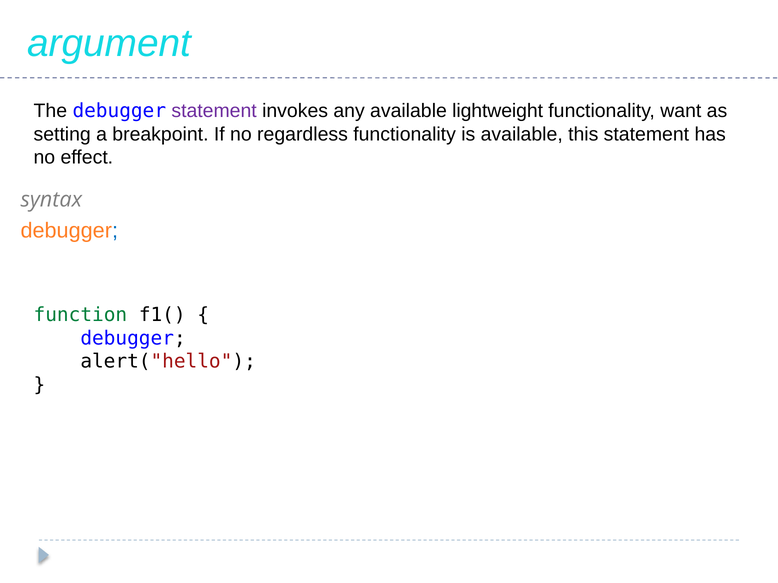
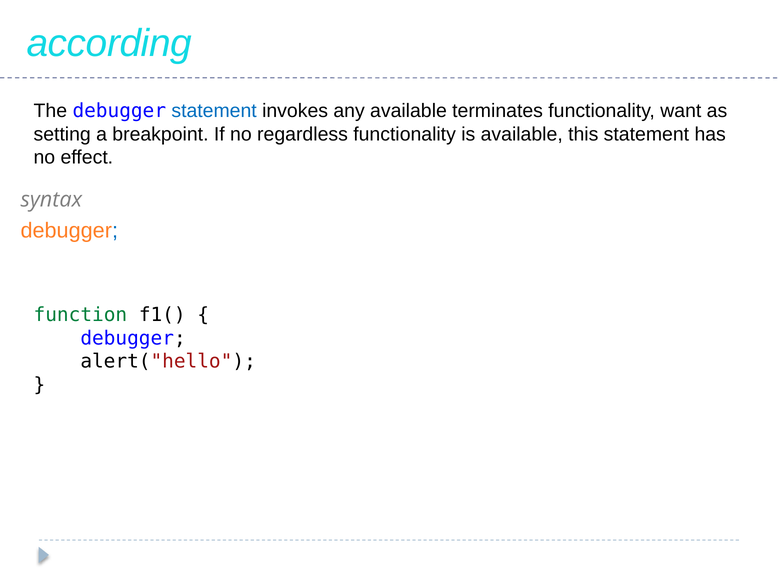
argument: argument -> according (109, 43)
statement colour: purple -> blue (214, 111)
lightweight: lightweight -> terminates (498, 111)
